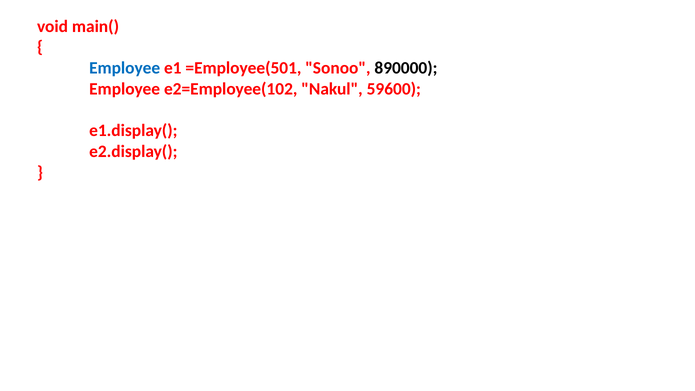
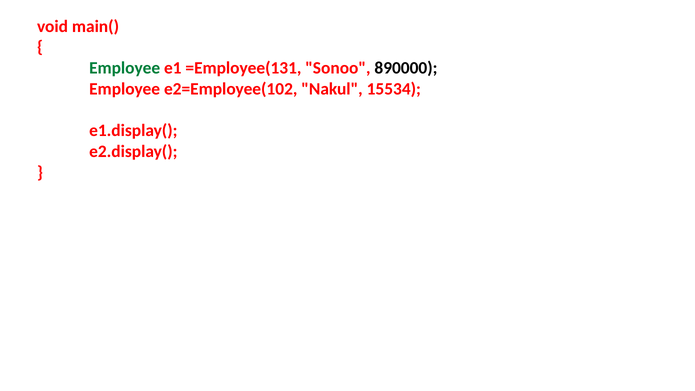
Employee colour: blue -> green (125, 68)
=Employee(501: =Employee(501 -> =Employee(131 (243, 68)
59600: 59600 -> 15534 (394, 89)
